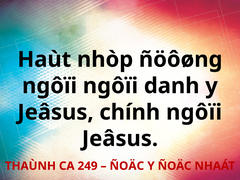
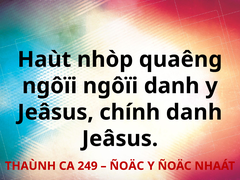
ñöôøng: ñöôøng -> quaêng (181, 60)
chính ngôïi: ngôïi -> danh (194, 112)
